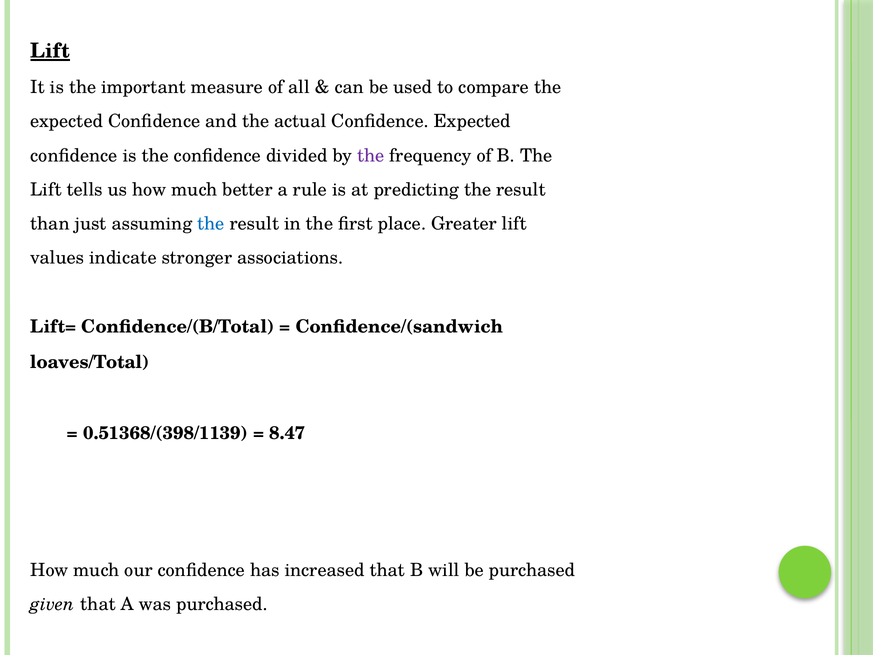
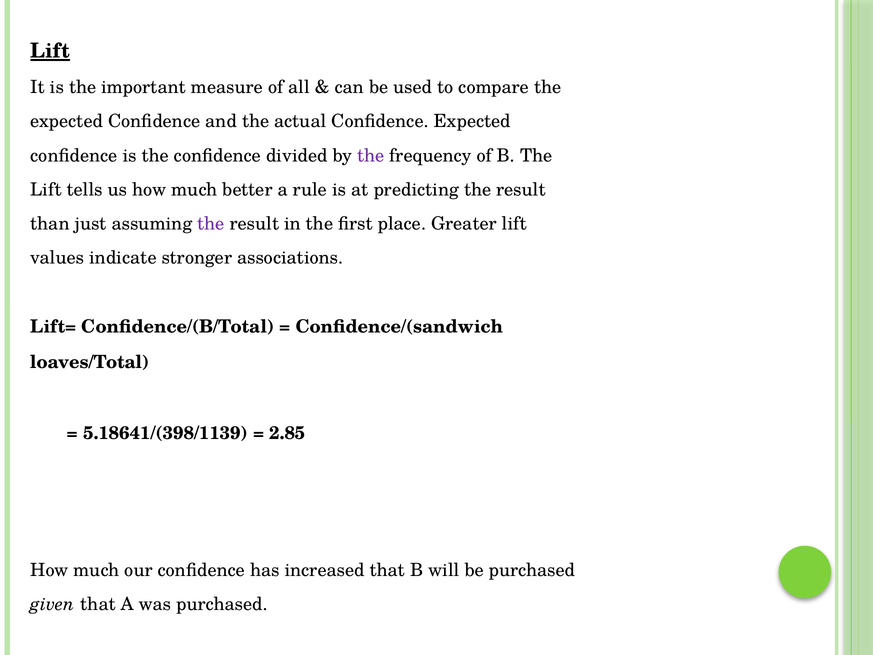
the colour: blue -> purple (211, 224)
0.51368/(398/1139: 0.51368/(398/1139 -> 5.18641/(398/1139 (165, 433)
8.47: 8.47 -> 2.85 (287, 433)
